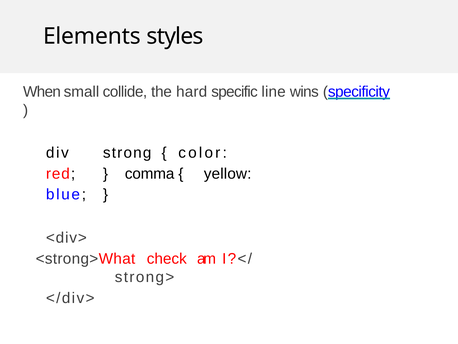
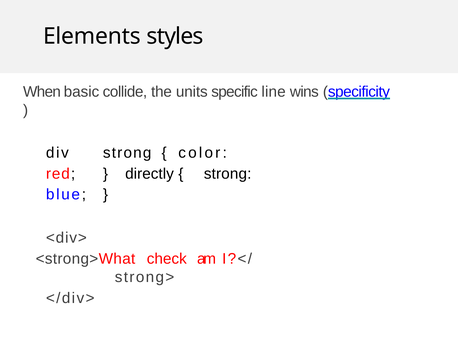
small: small -> basic (81, 92)
hard: hard -> units (192, 92)
comma: comma -> directly (150, 173)
yellow: yellow -> strong (228, 173)
